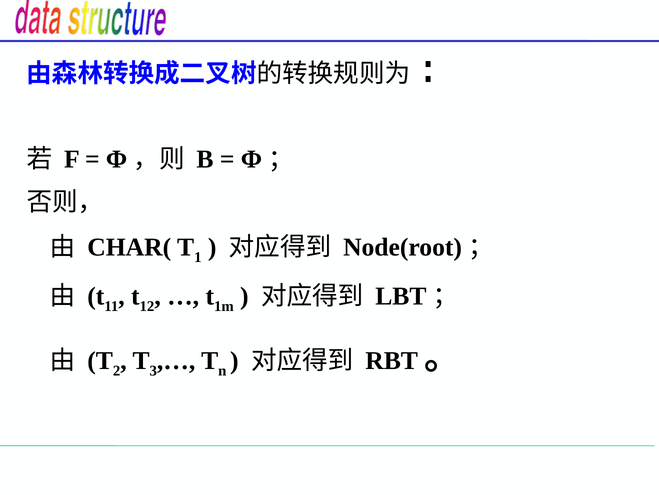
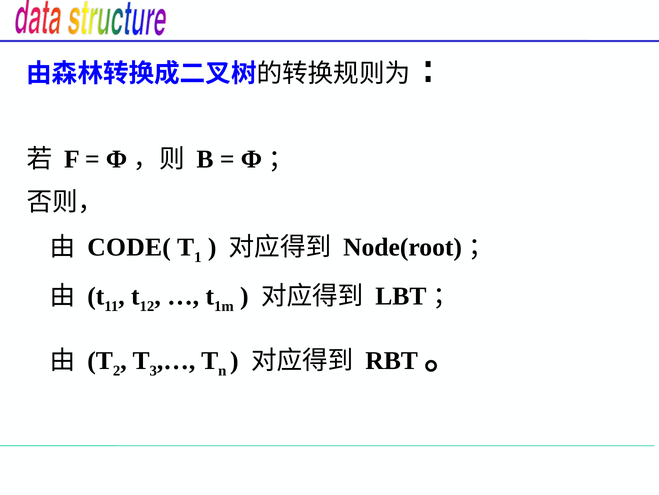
CHAR(: CHAR( -> CODE( (129, 247)
